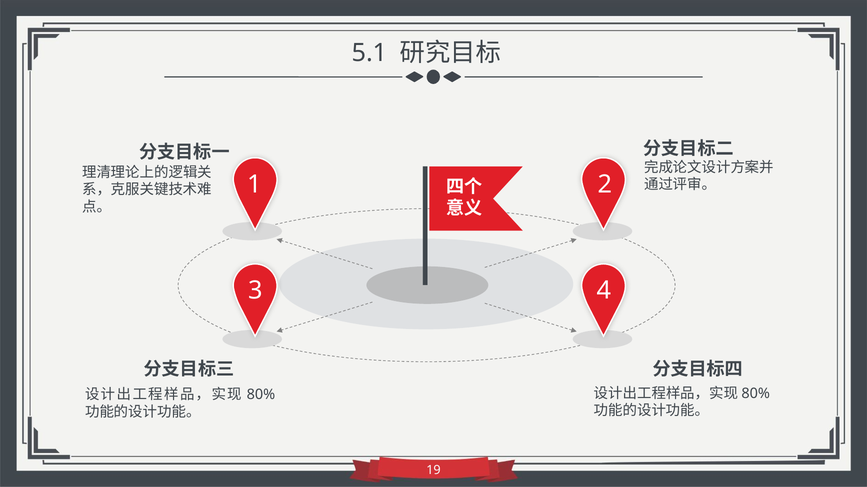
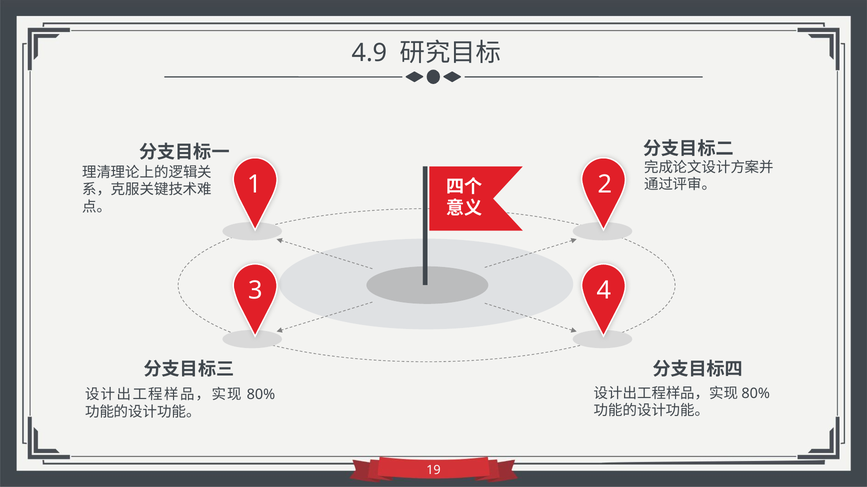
5.1: 5.1 -> 4.9 (369, 53)
